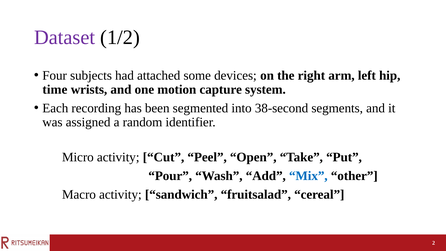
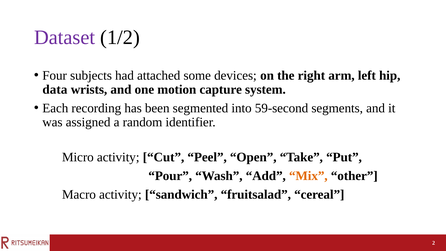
time: time -> data (55, 89)
38-second: 38-second -> 59-second (282, 108)
Mix colour: blue -> orange (308, 176)
